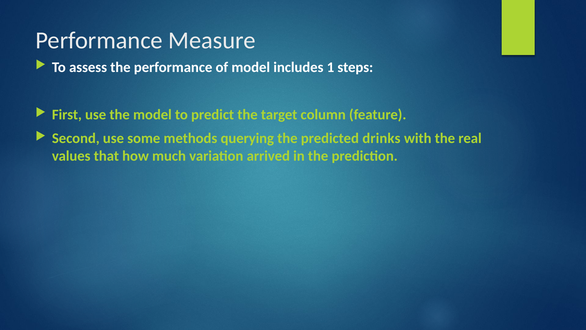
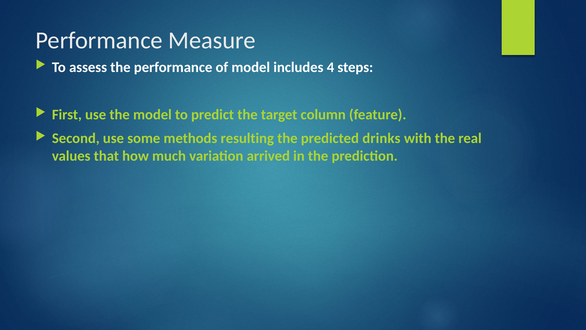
1: 1 -> 4 (330, 67)
querying: querying -> resulting (247, 138)
